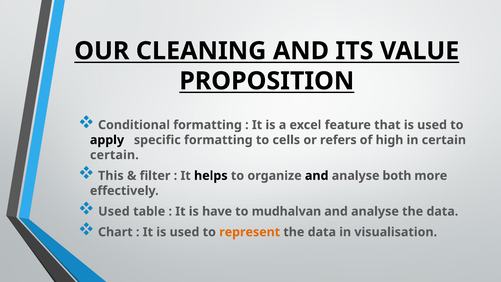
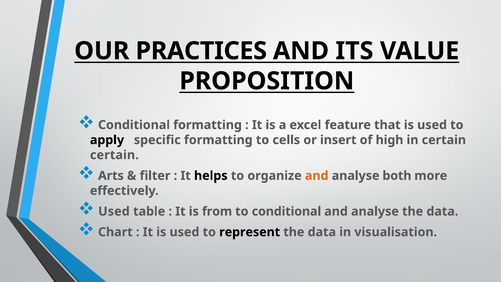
CLEANING: CLEANING -> PRACTICES (201, 51)
refers: refers -> insert (338, 140)
This: This -> Arts (111, 176)
and colour: black -> orange (317, 176)
have: have -> from (217, 211)
to mudhalvan: mudhalvan -> conditional (286, 211)
represent colour: orange -> black (250, 232)
